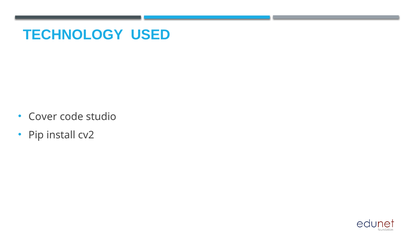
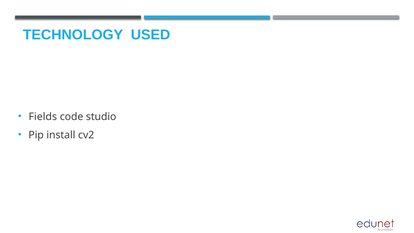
Cover: Cover -> Fields (43, 117)
